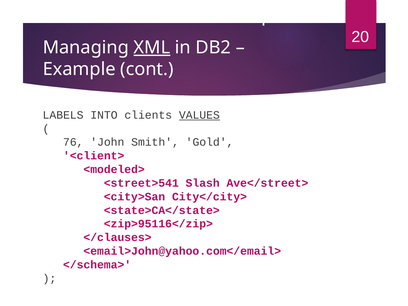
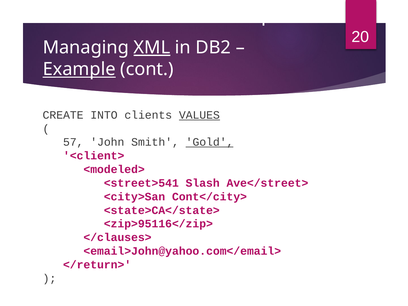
Example underline: none -> present (79, 69)
LABELS: LABELS -> CREATE (63, 115)
76: 76 -> 57 (73, 142)
Gold underline: none -> present (210, 142)
City</city>: City</city> -> Cont</city> (209, 197)
</schema>: </schema> -> </return> (97, 265)
